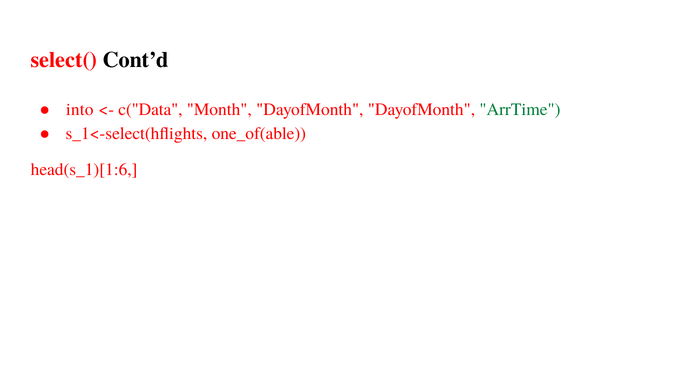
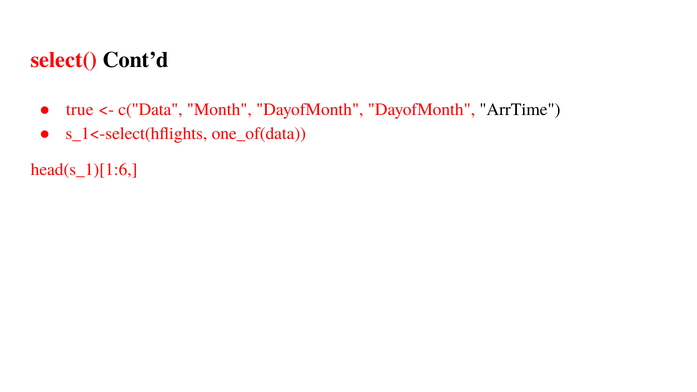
into: into -> true (80, 110)
ArrTime colour: green -> black (520, 110)
one_of(able: one_of(able -> one_of(data (259, 134)
